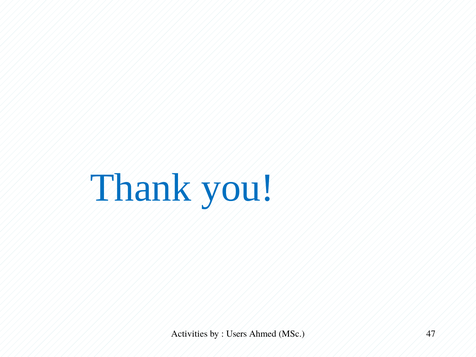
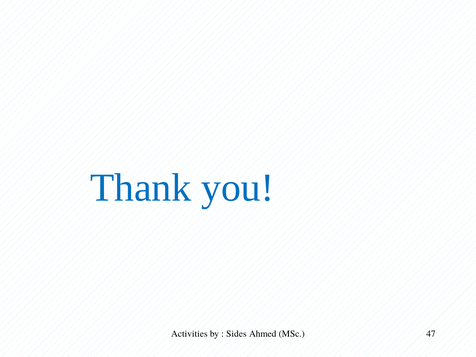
Users: Users -> Sides (236, 334)
